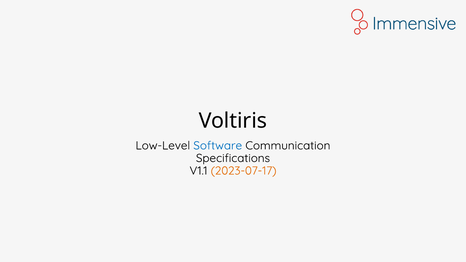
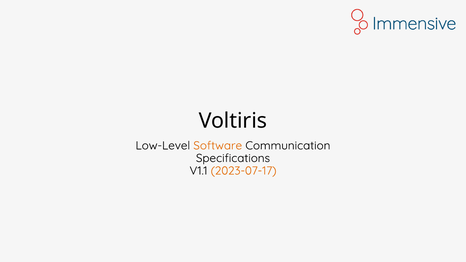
Software colour: blue -> orange (218, 146)
